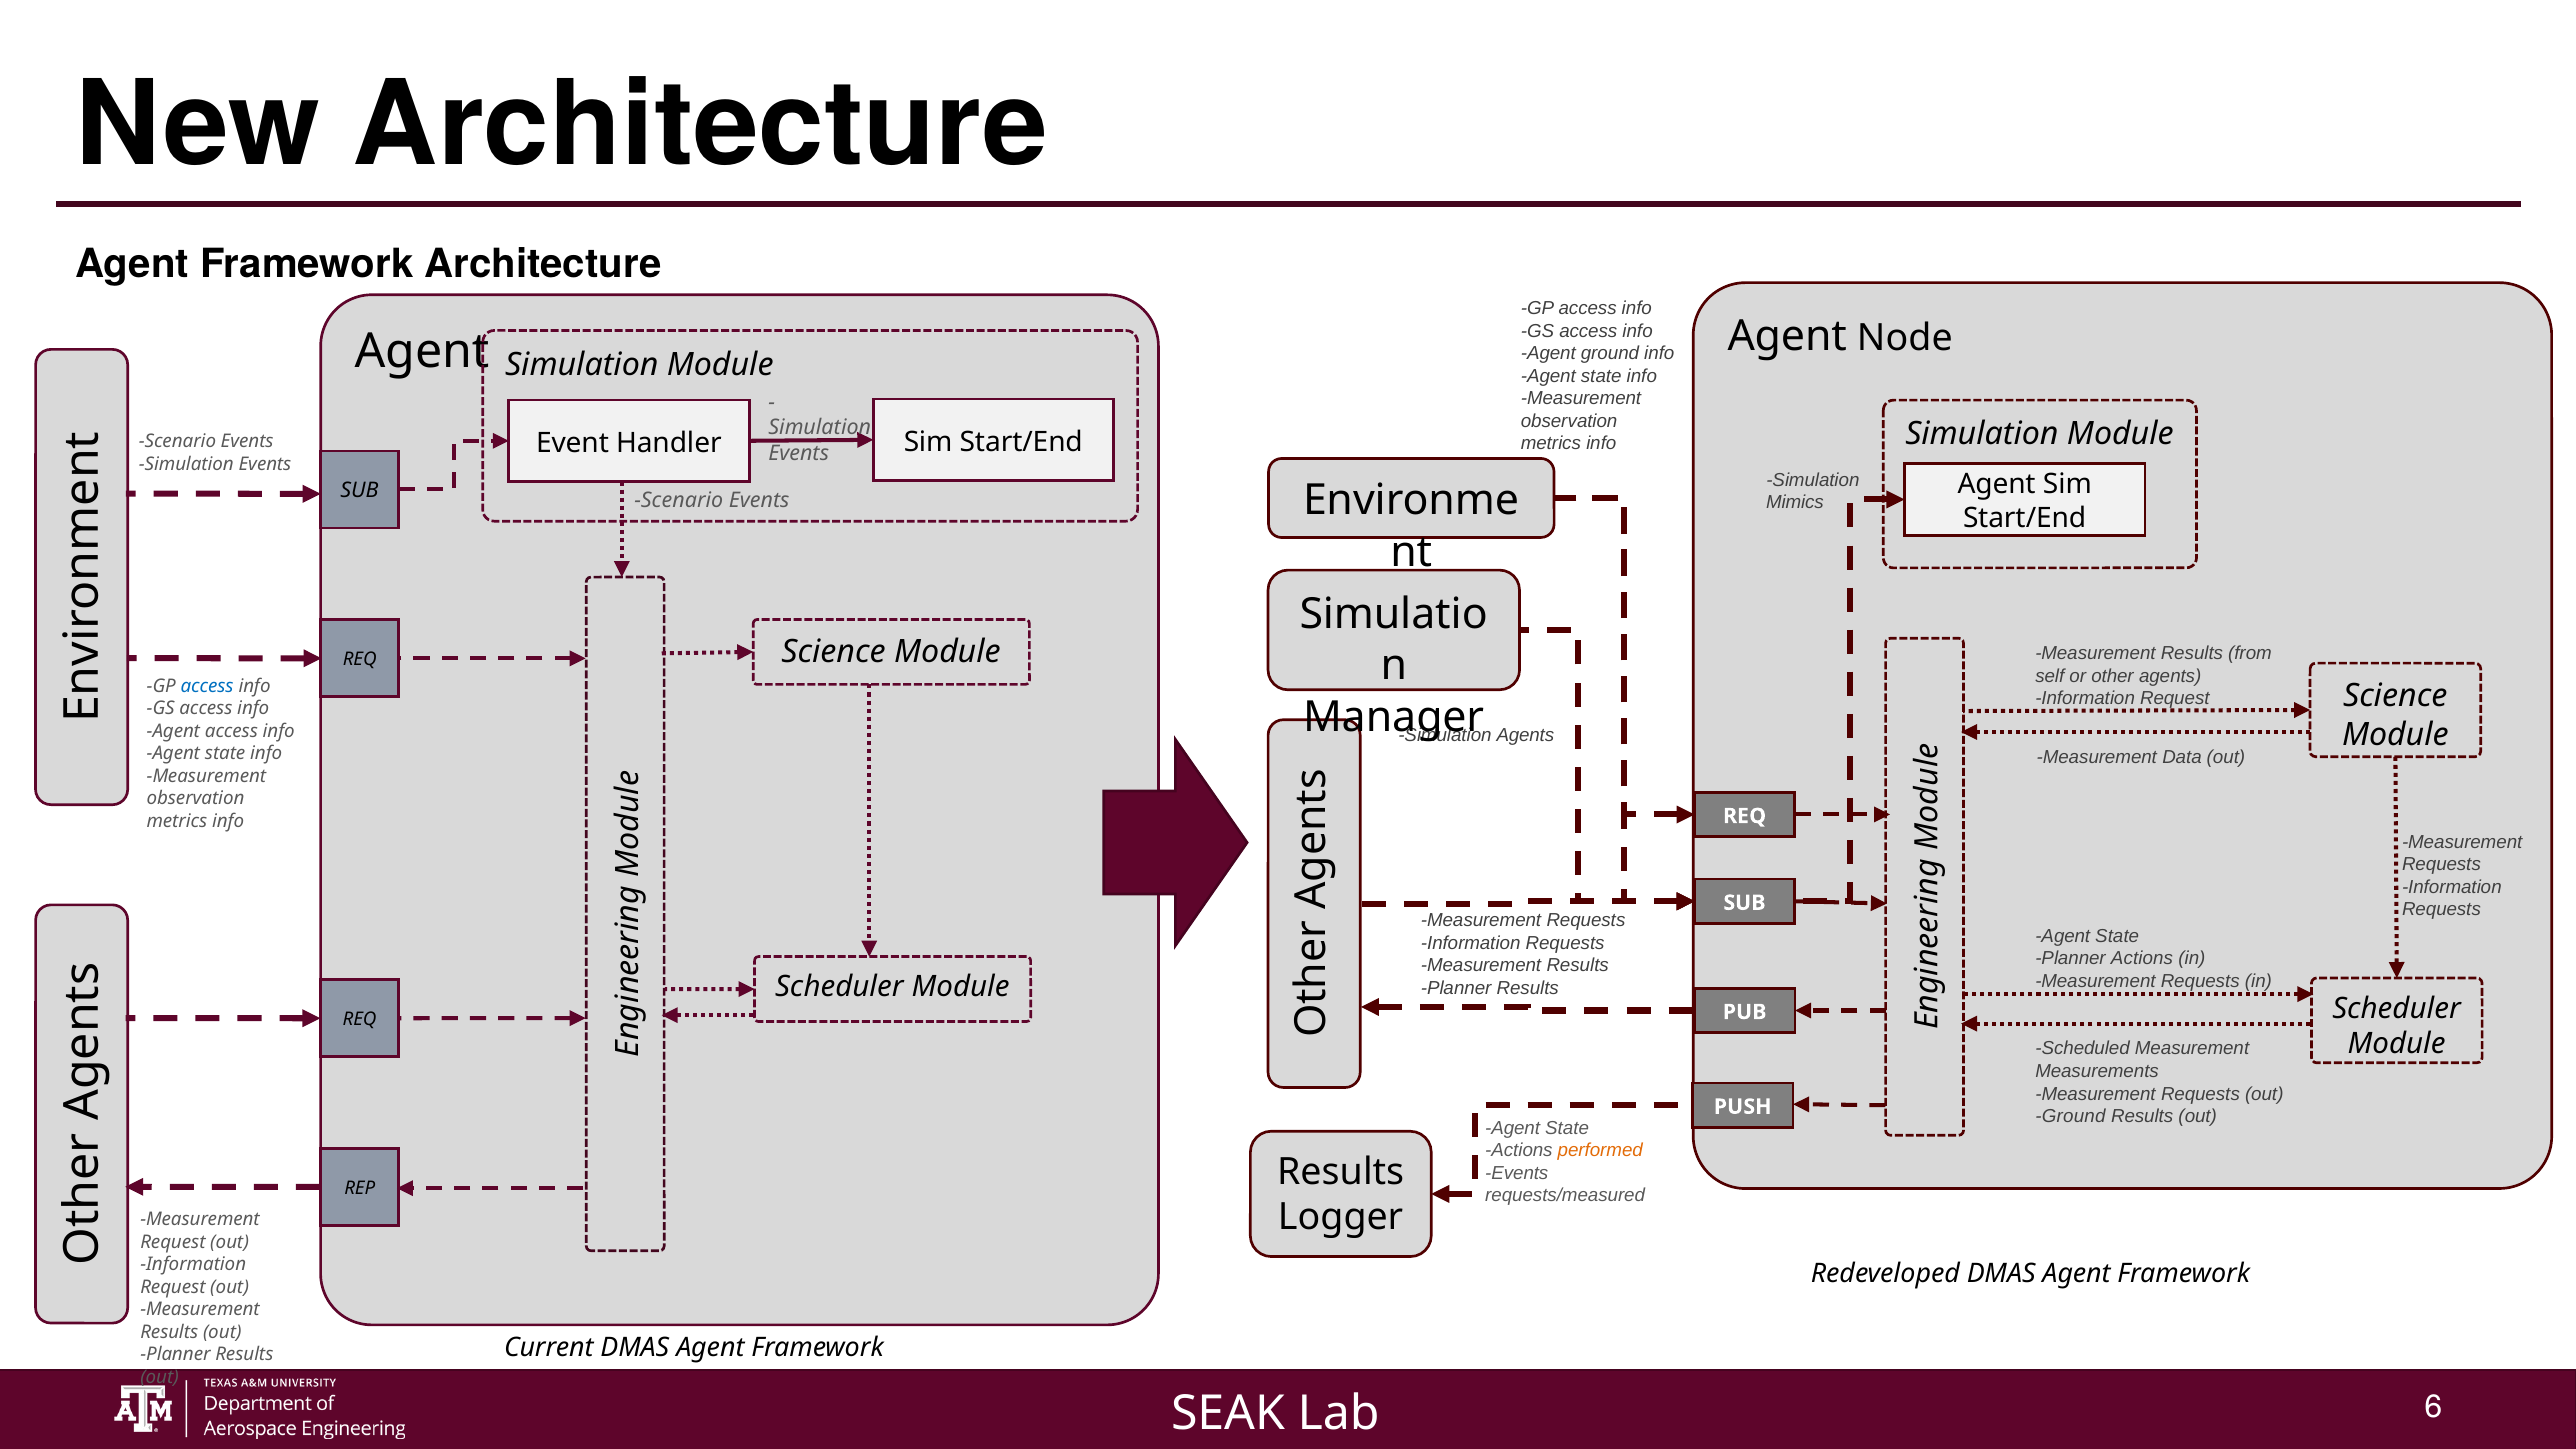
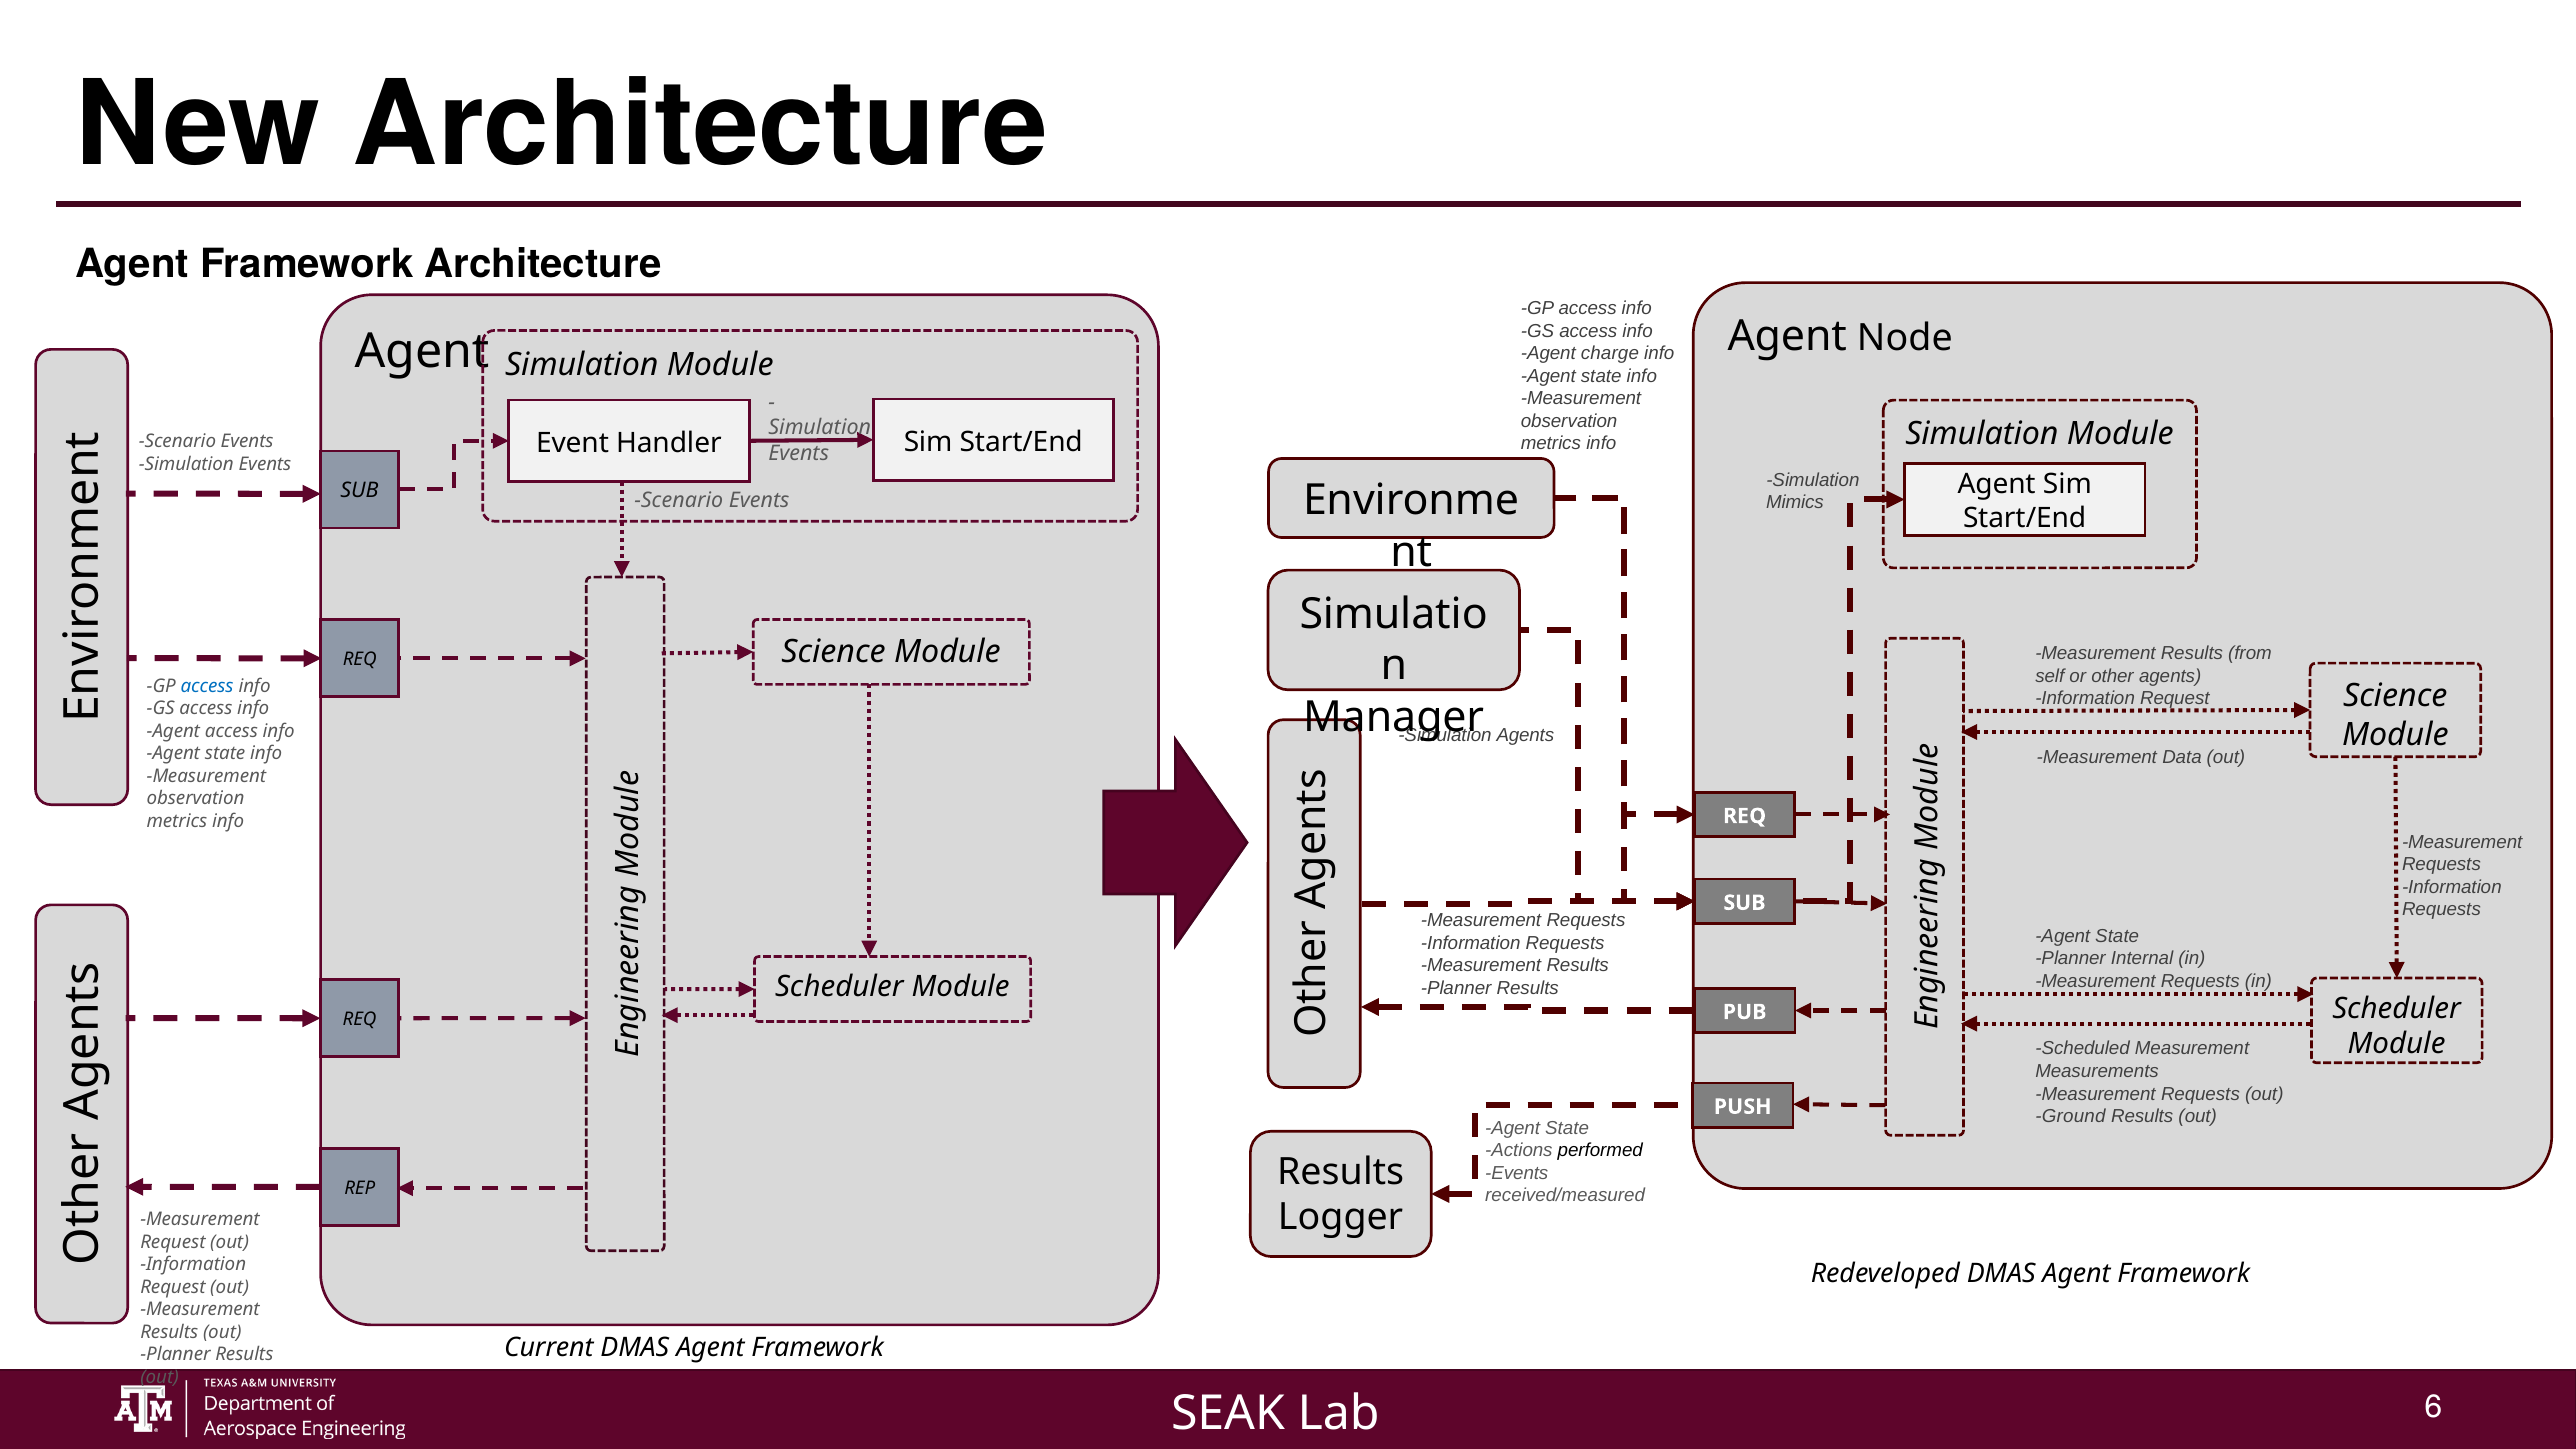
Agent ground: ground -> charge (1610, 354)
Planner Actions: Actions -> Internal (2142, 958)
performed colour: orange -> black (1600, 1151)
requests/measured: requests/measured -> received/measured (1565, 1196)
